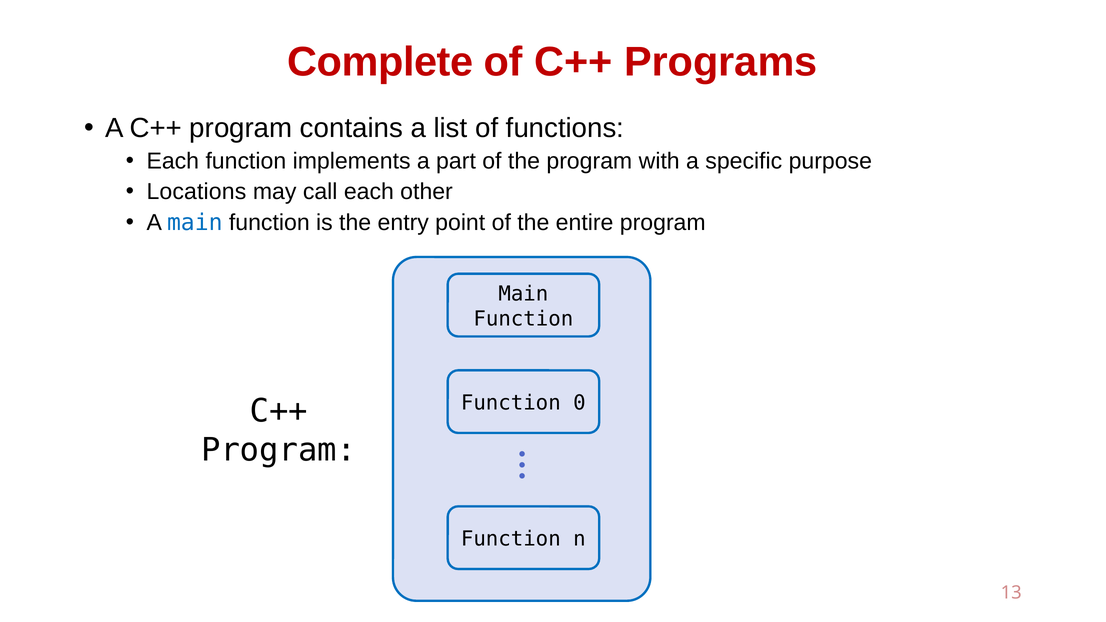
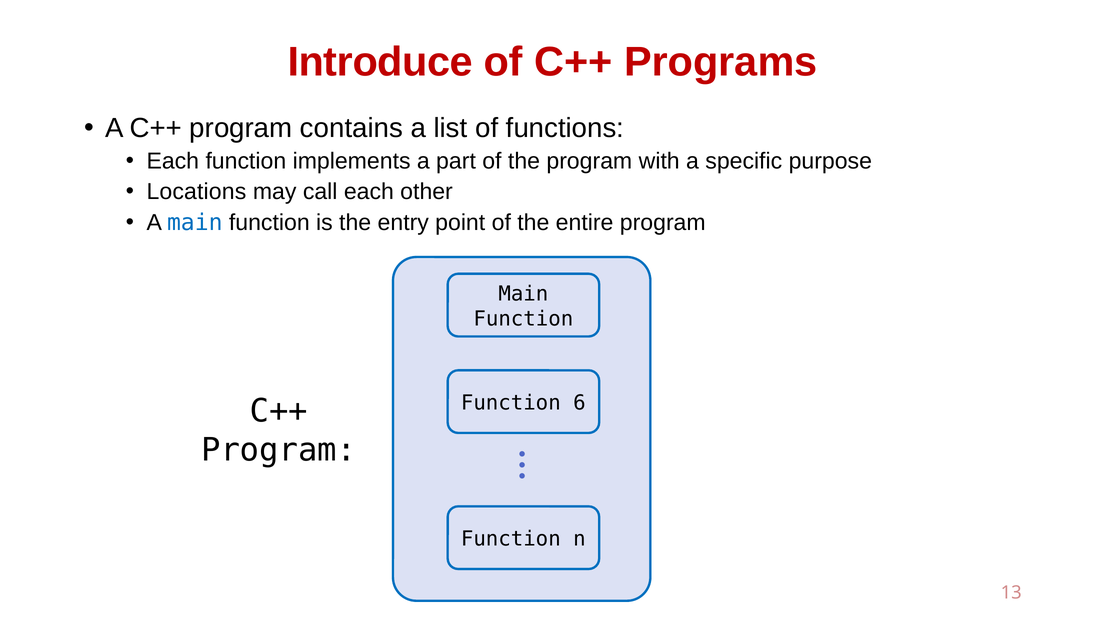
Complete: Complete -> Introduce (380, 62)
0: 0 -> 6 (579, 403)
